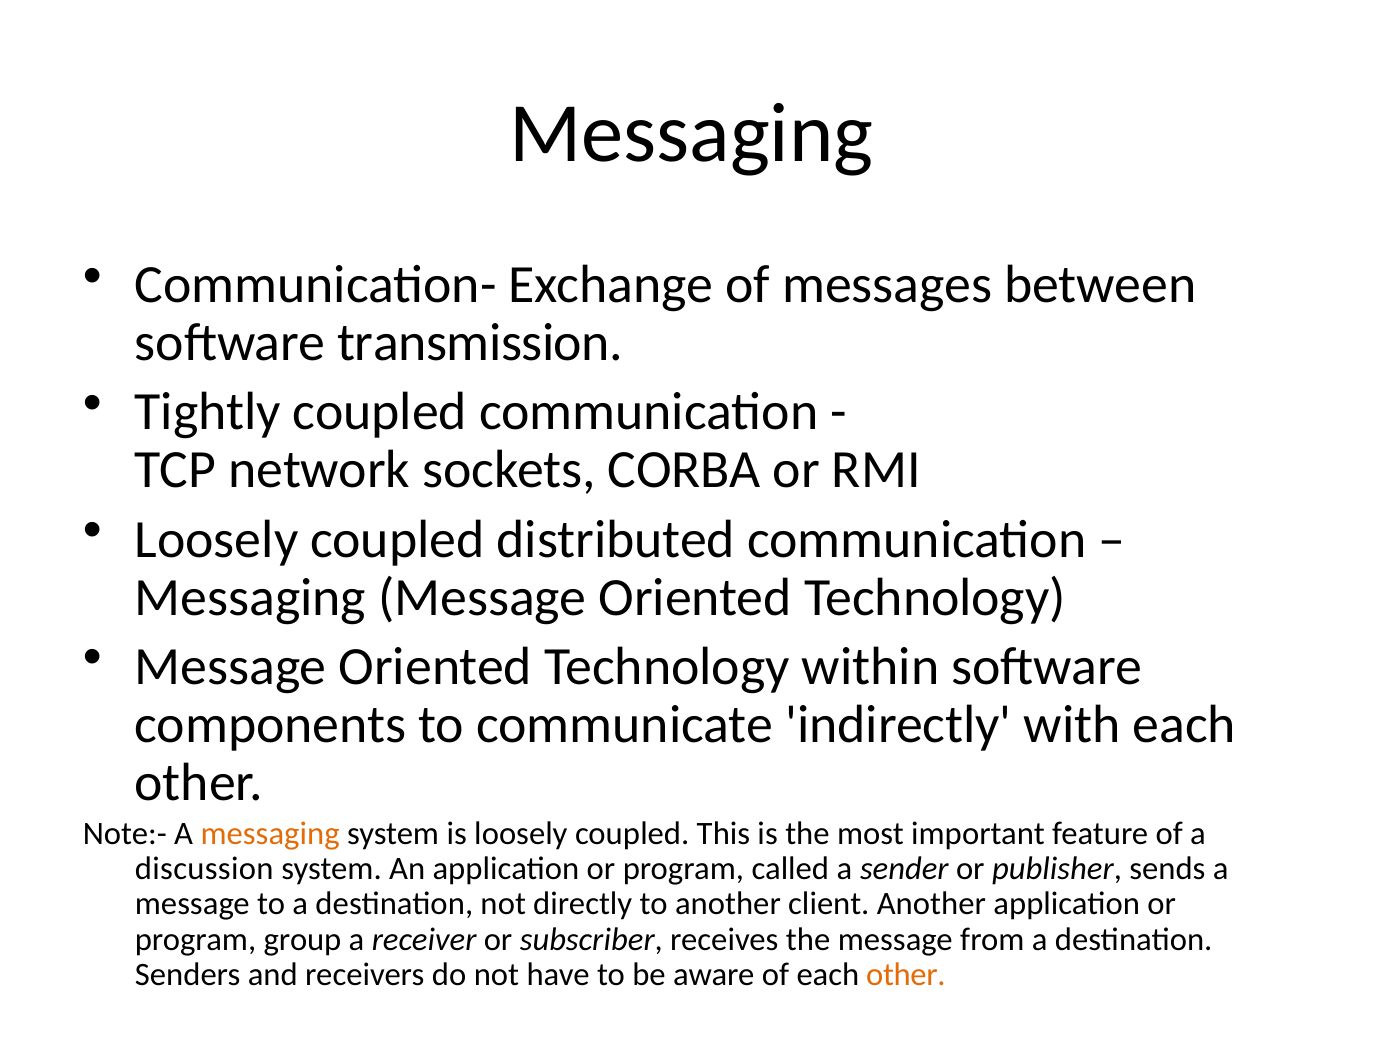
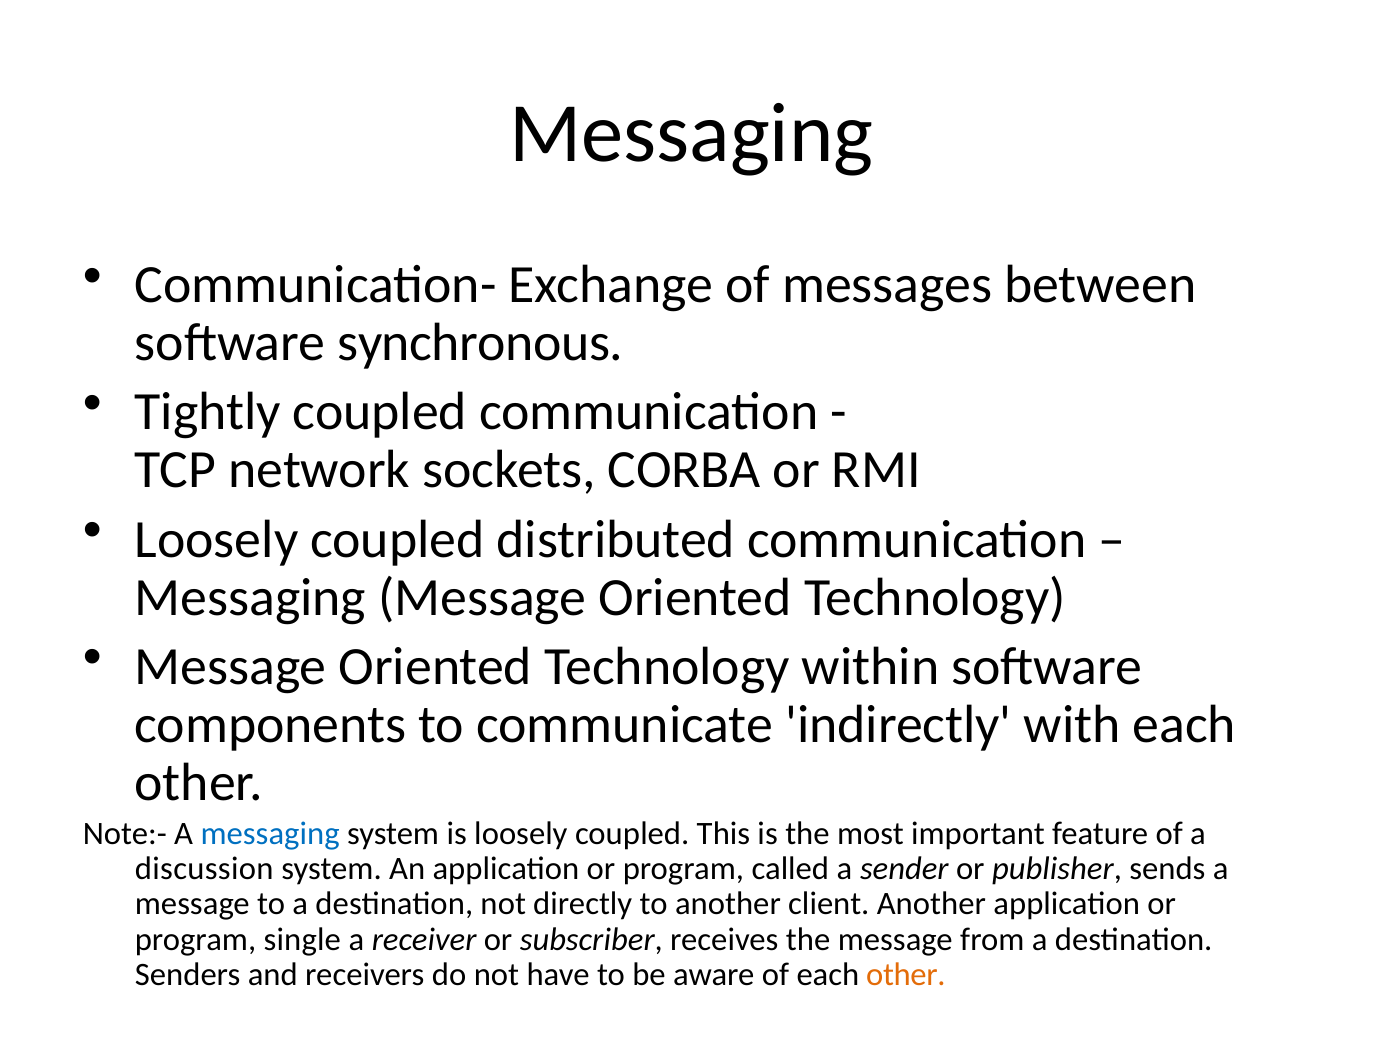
transmission: transmission -> synchronous (480, 343)
messaging colour: orange -> blue (270, 834)
group: group -> single (302, 940)
